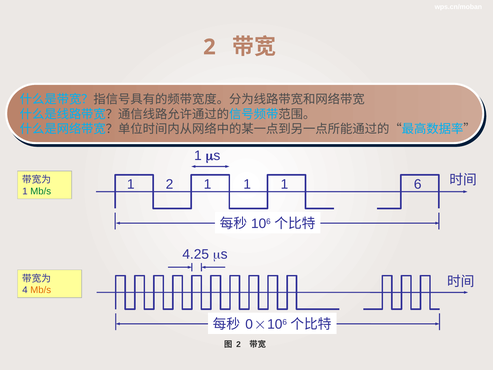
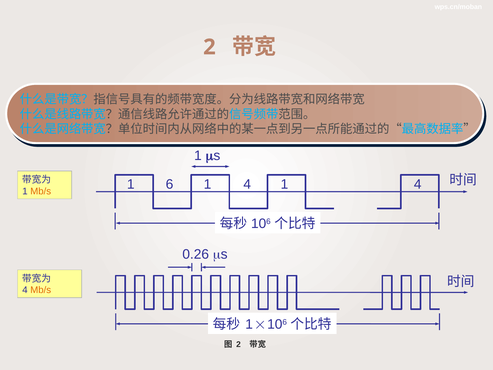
1 2: 2 -> 6 (169, 184)
1: 1 -> 4 (247, 184)
6: 6 -> 4 (418, 184)
Mb/s colour: green -> orange (41, 191)
4.25: 4.25 -> 0.26 (196, 254)
0: 0 -> 1 (249, 324)
